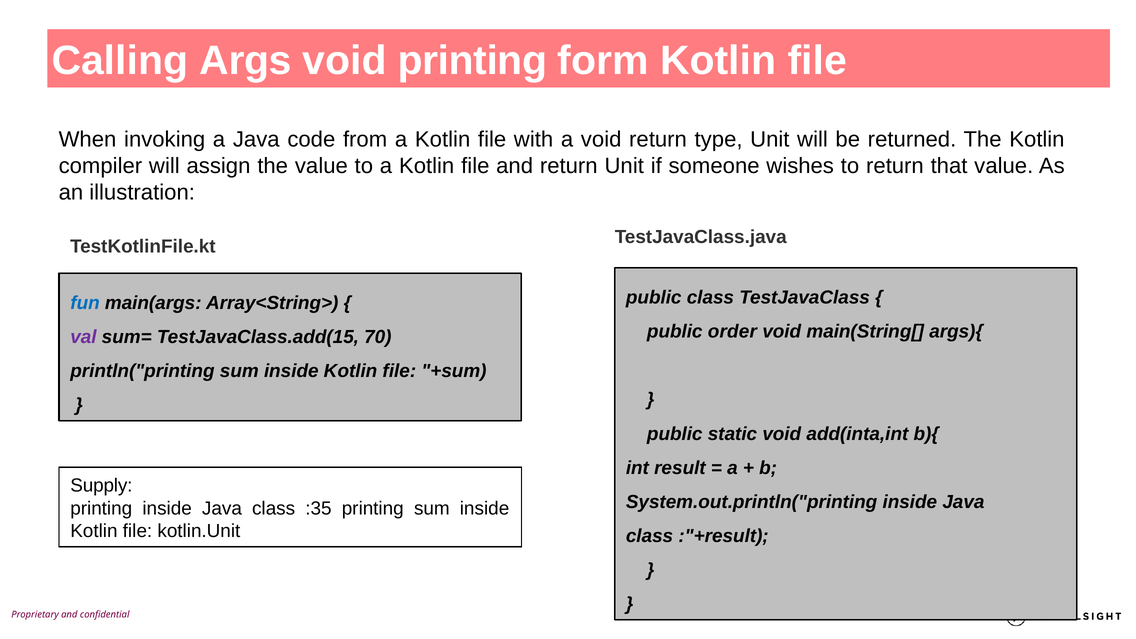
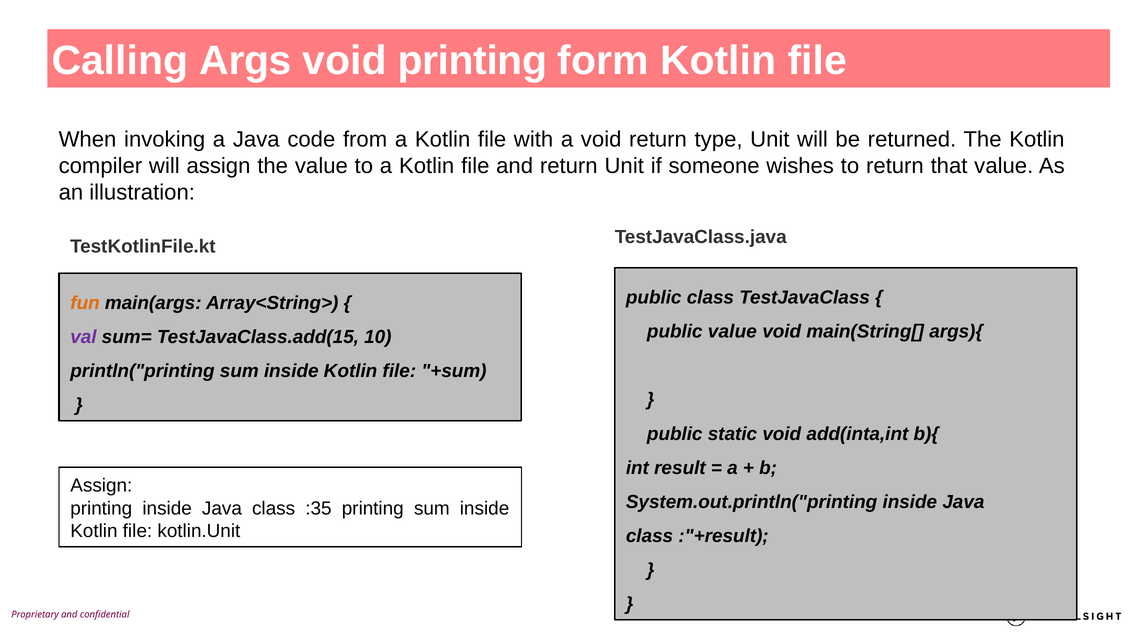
fun colour: blue -> orange (85, 303)
public order: order -> value (732, 332)
70: 70 -> 10 (378, 337)
Supply: Supply -> Assign (101, 486)
